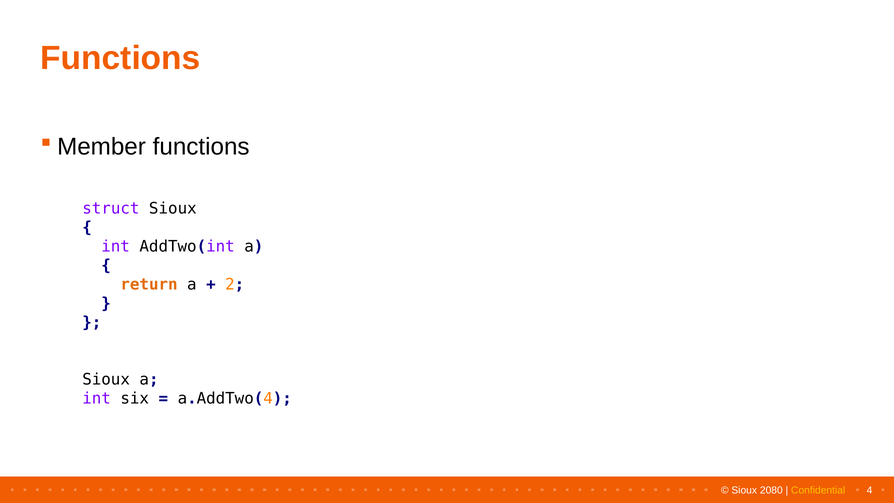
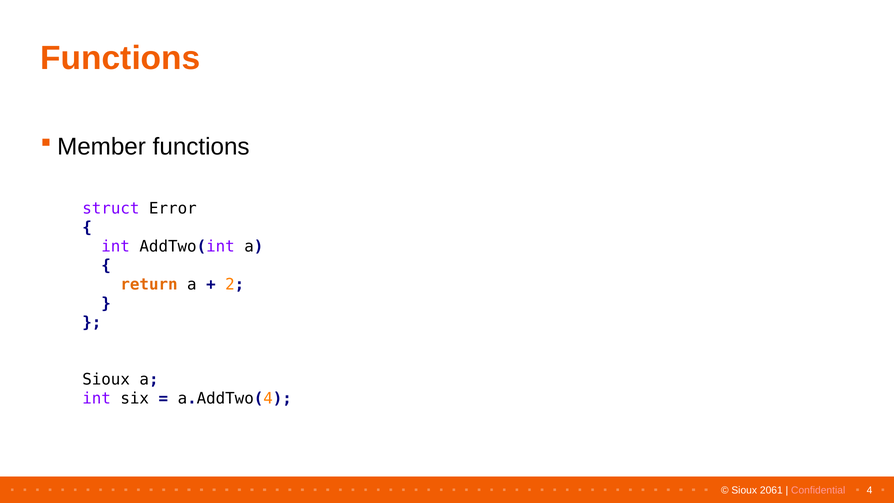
struct Sioux: Sioux -> Error (173, 209)
2080: 2080 -> 2061 (771, 490)
Confidential colour: yellow -> pink (818, 490)
